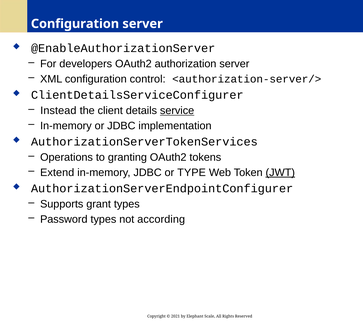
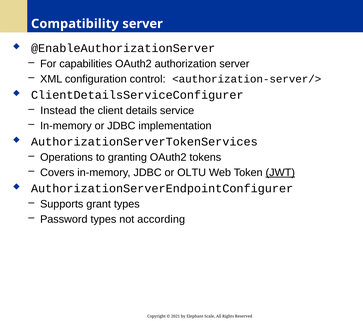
Configuration: Configuration -> Compatibility (75, 24)
developers: developers -> capabilities (86, 64)
service underline: present -> none (177, 111)
Extend: Extend -> Covers (57, 173)
TYPE: TYPE -> OLTU (192, 173)
